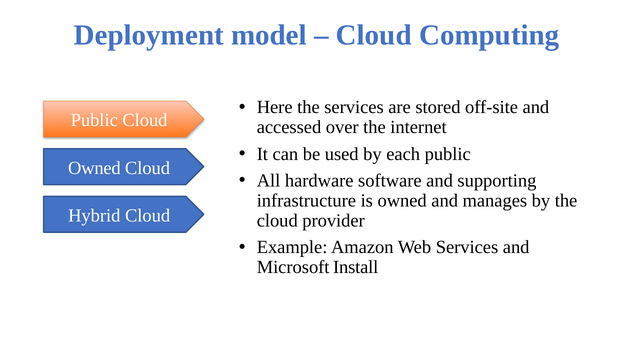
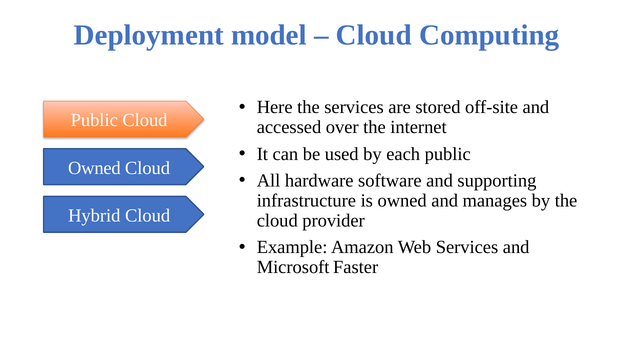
Install: Install -> Faster (356, 267)
